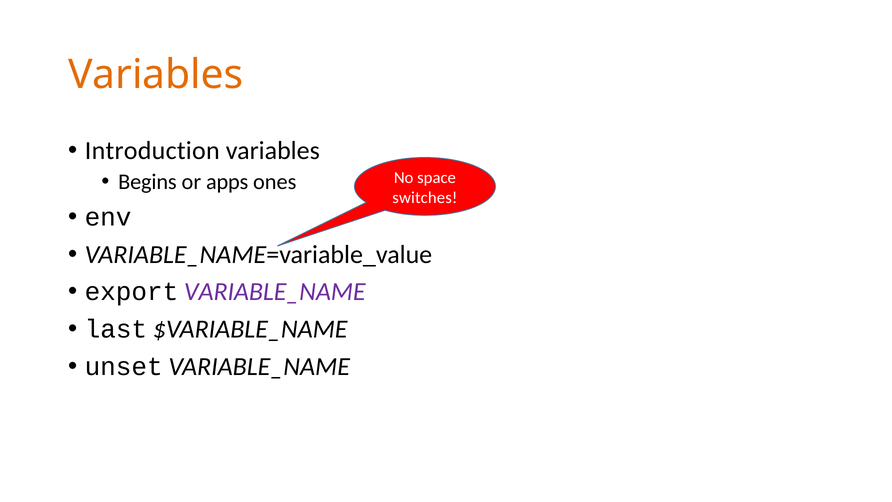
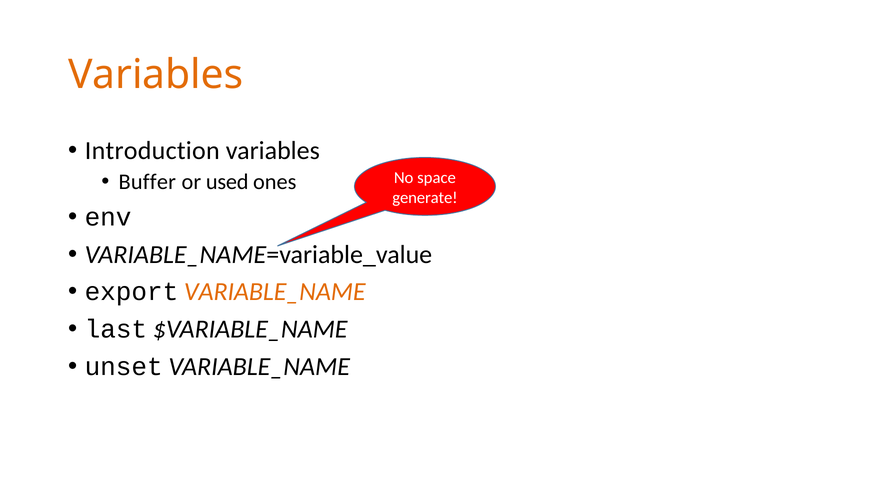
Begins: Begins -> Buffer (147, 182)
apps: apps -> used (227, 182)
switches: switches -> generate (425, 198)
VARIABLE_NAME colour: purple -> orange (275, 292)
